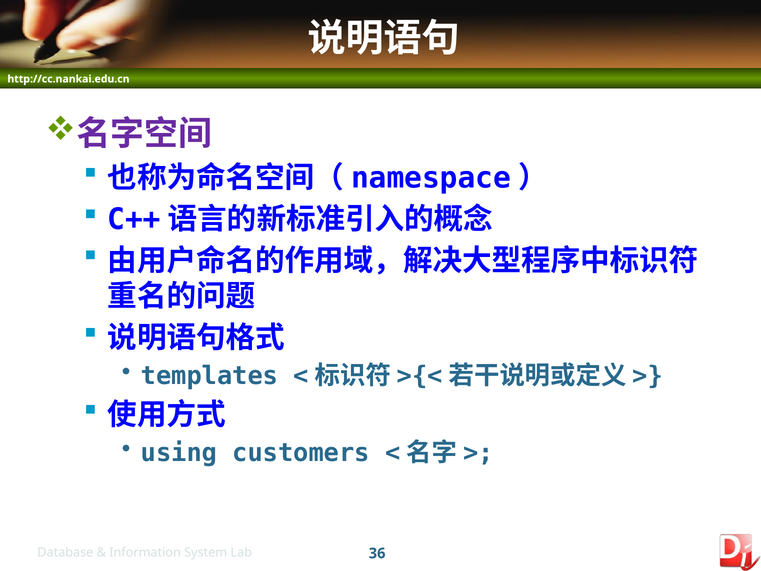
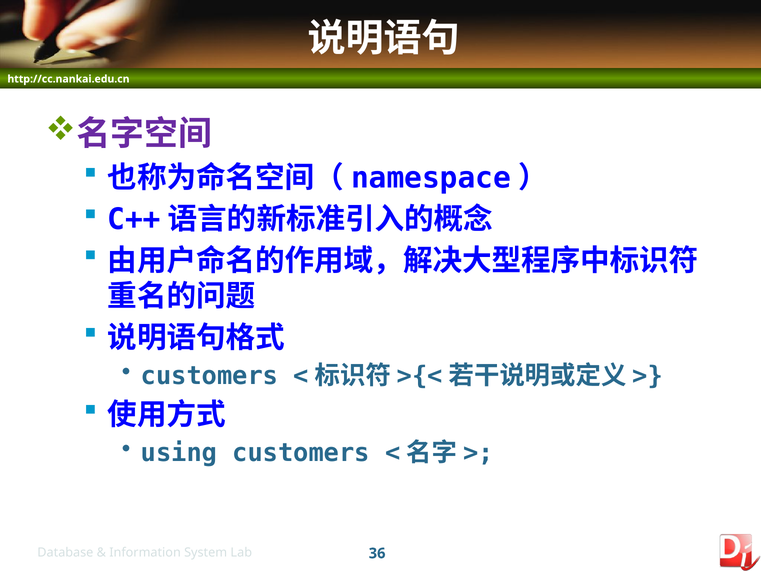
templates: templates -> customers (209, 376)
